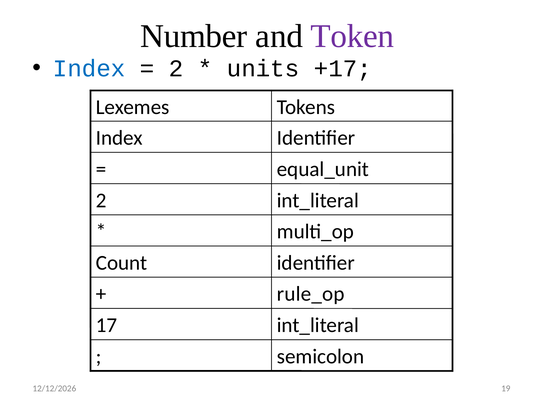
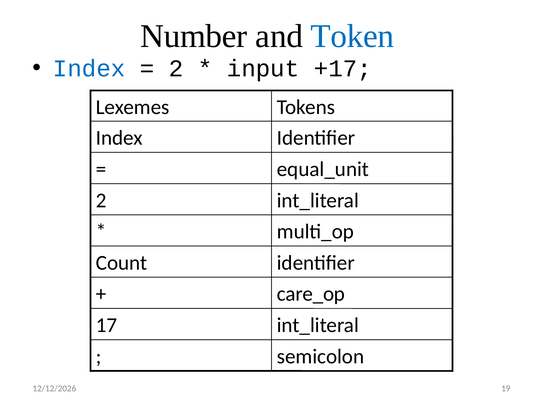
Token colour: purple -> blue (352, 36)
units: units -> input (263, 69)
rule_op: rule_op -> care_op (311, 294)
